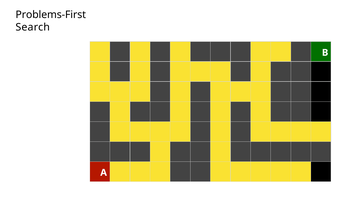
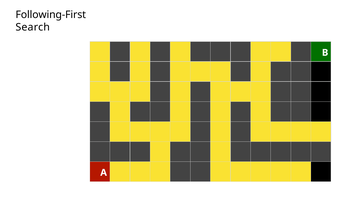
Problems-First: Problems-First -> Following-First (51, 15)
